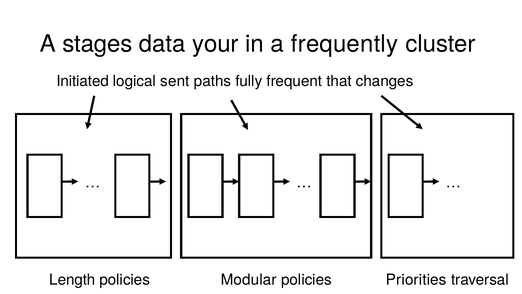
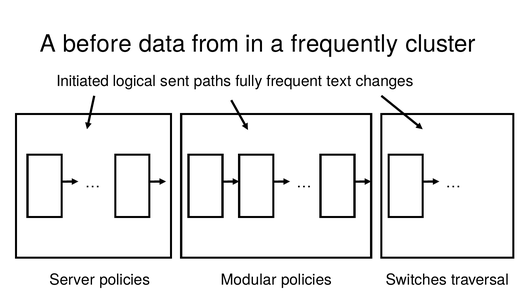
stages: stages -> before (97, 44)
your: your -> from (215, 44)
that: that -> text (339, 81)
Length: Length -> Server (72, 280)
Priorities: Priorities -> Switches (416, 280)
